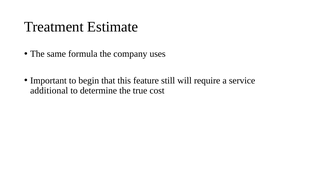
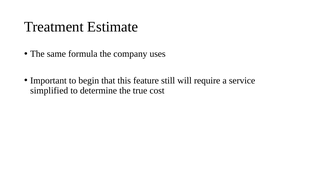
additional: additional -> simplified (49, 90)
